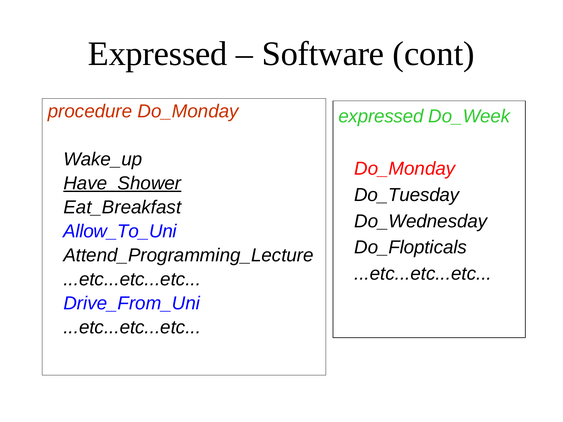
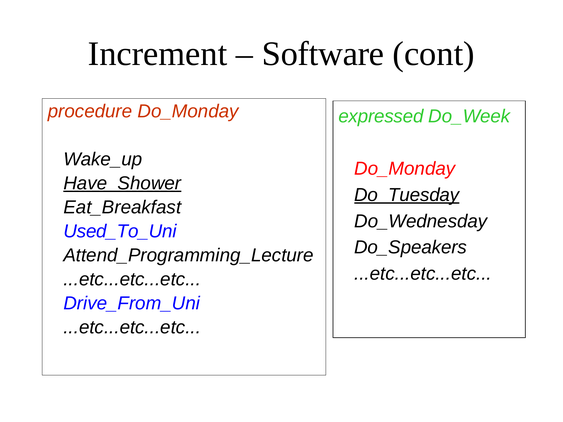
Expressed: Expressed -> Increment (158, 54)
Do_Tuesday underline: none -> present (407, 195)
Allow_To_Uni: Allow_To_Uni -> Used_To_Uni (120, 231)
Do_Flopticals: Do_Flopticals -> Do_Speakers (411, 248)
